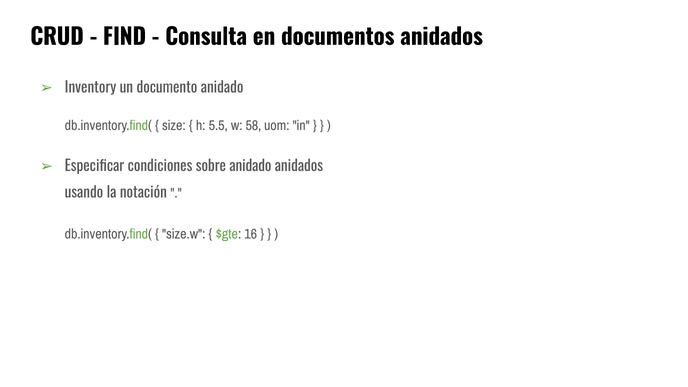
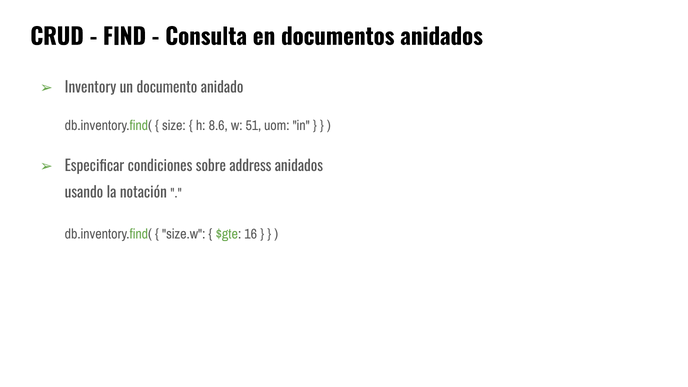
5.5: 5.5 -> 8.6 (218, 125)
58: 58 -> 51 (253, 125)
sobre anidado: anidado -> address (250, 166)
